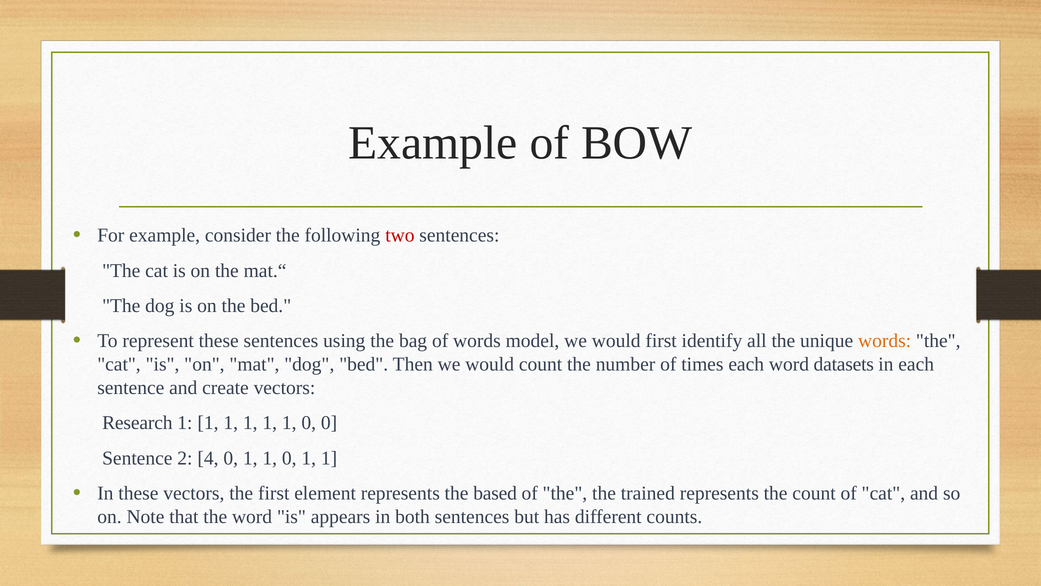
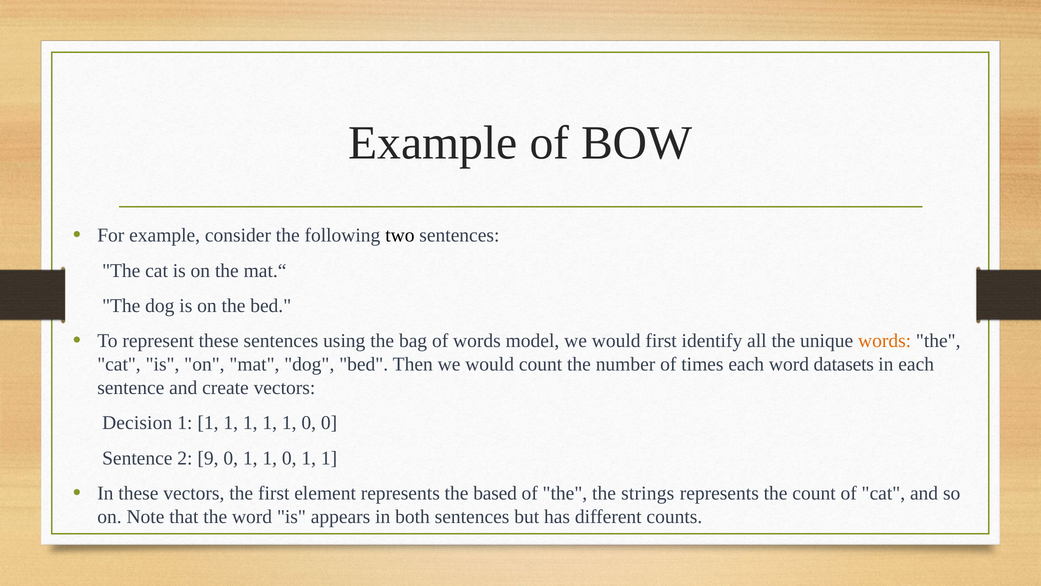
two colour: red -> black (400, 235)
Research: Research -> Decision (137, 423)
4: 4 -> 9 (208, 458)
trained: trained -> strings (648, 493)
